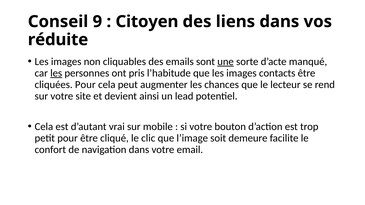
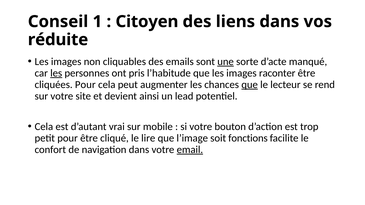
9: 9 -> 1 (97, 22)
contacts: contacts -> raconter (277, 73)
que underline: none -> present (250, 85)
clic: clic -> lire (148, 138)
demeure: demeure -> fonctions (248, 138)
email underline: none -> present (190, 150)
